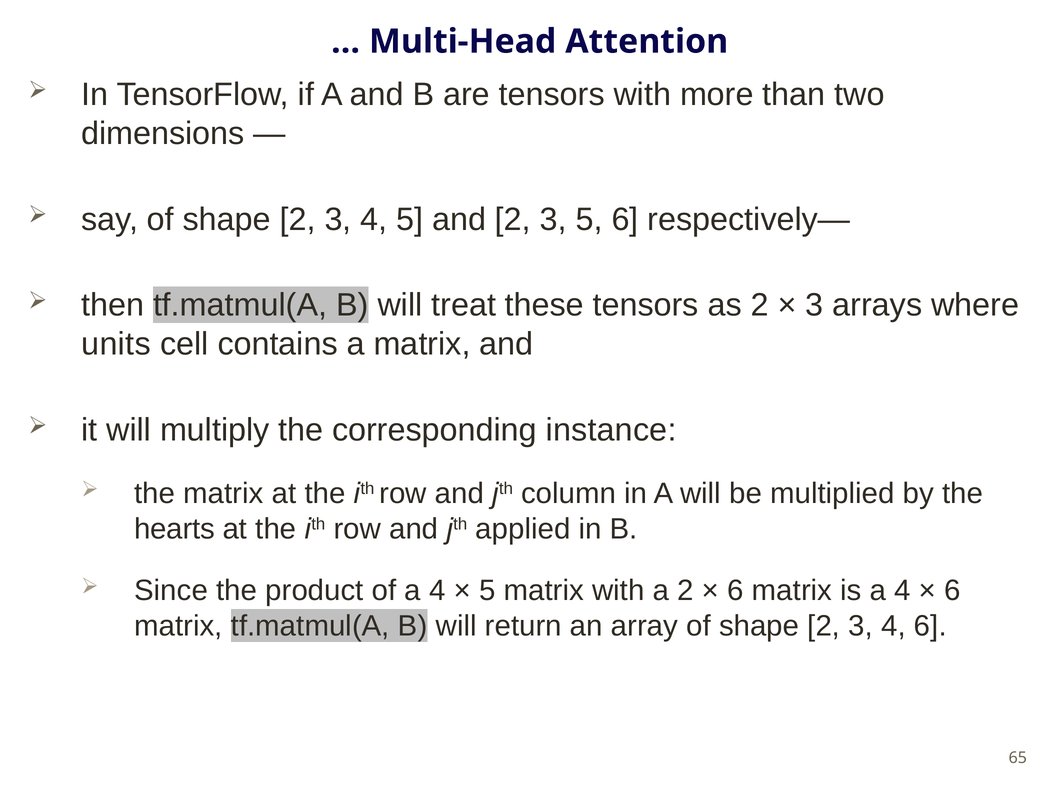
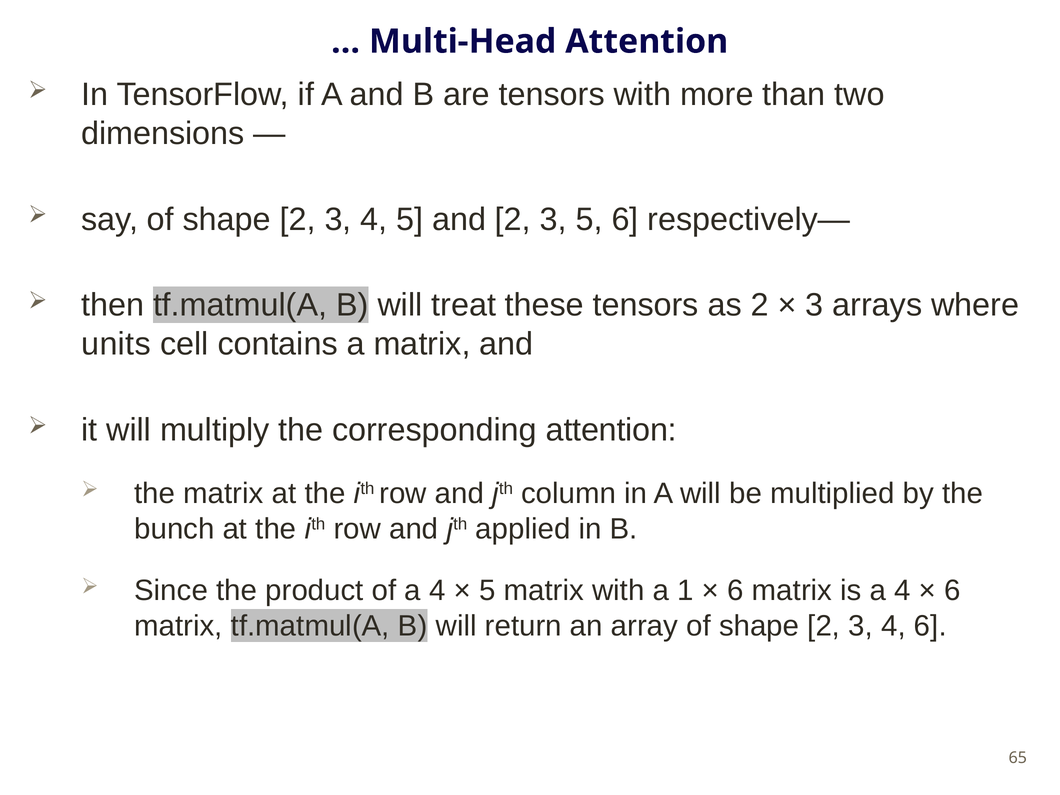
corresponding instance: instance -> attention (611, 430)
hearts: hearts -> bunch (174, 529)
a 2: 2 -> 1 (685, 591)
